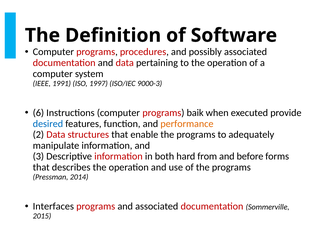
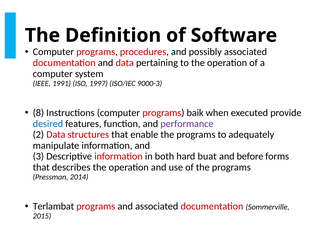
6: 6 -> 8 (38, 113)
performance colour: orange -> purple (187, 124)
from: from -> buat (207, 156)
Interfaces: Interfaces -> Terlambat (53, 206)
